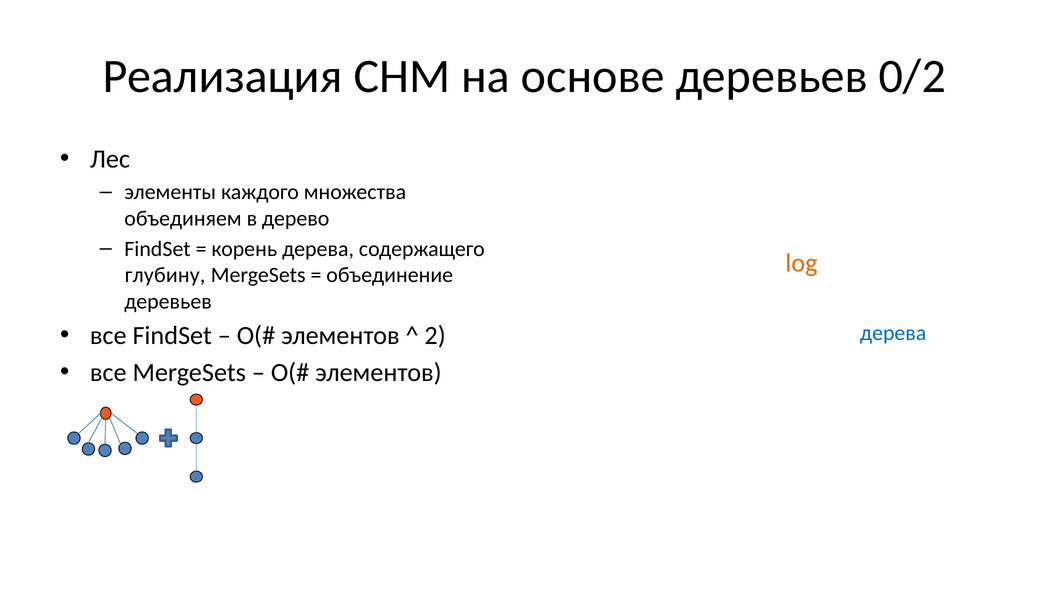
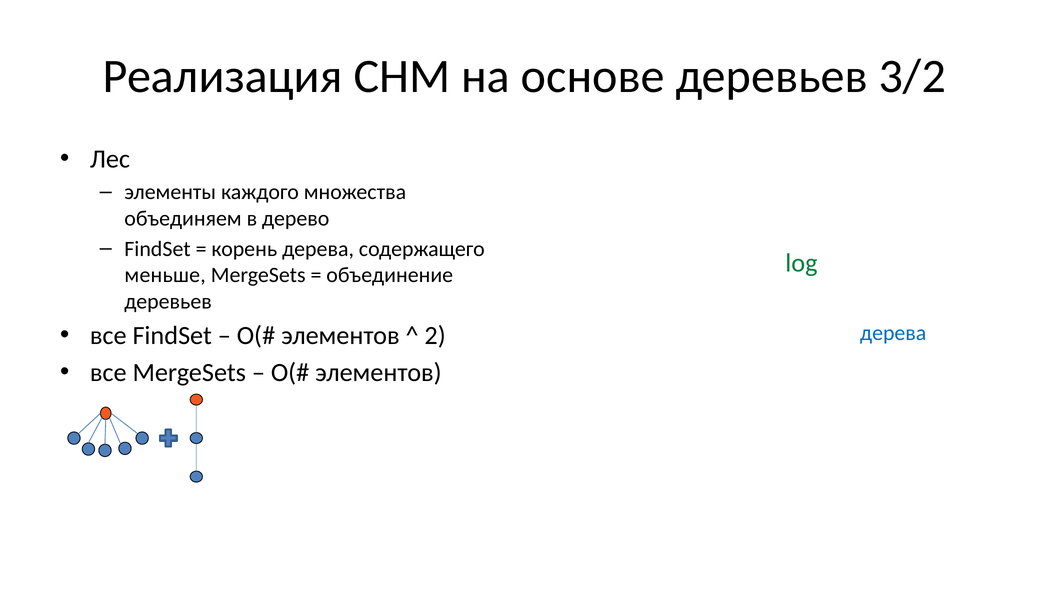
0/2: 0/2 -> 3/2 (912, 76)
log colour: orange -> green (801, 263)
глубину: глубину -> меньше (165, 275)
